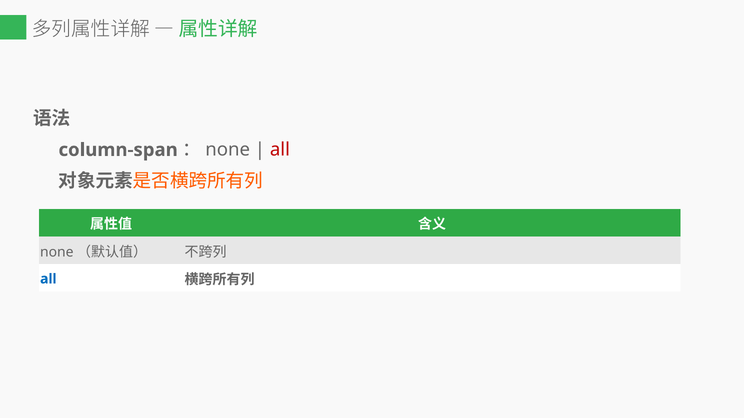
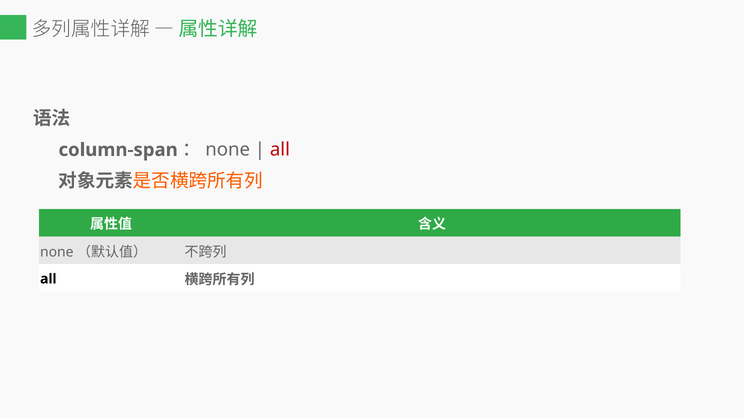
all colour: blue -> black (48, 279)
